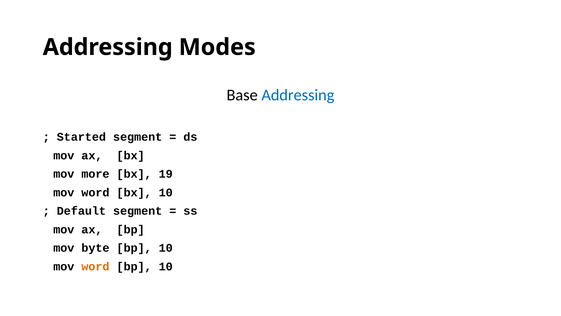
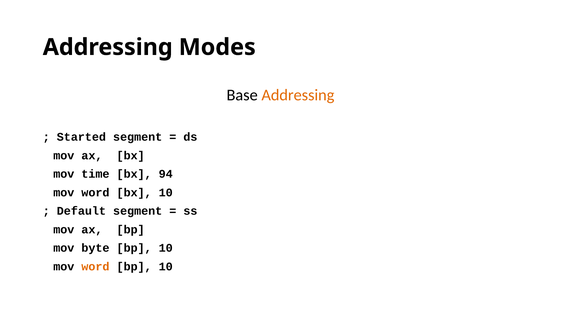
Addressing colour: blue -> orange (298, 95)
more: more -> time (95, 174)
19: 19 -> 94 (166, 174)
